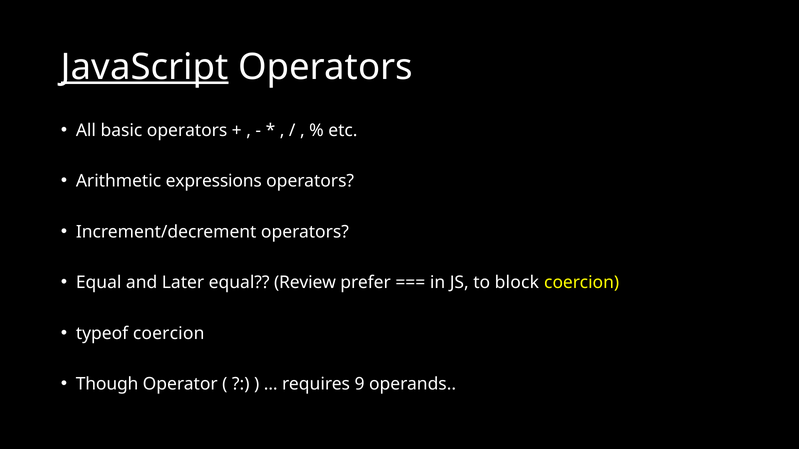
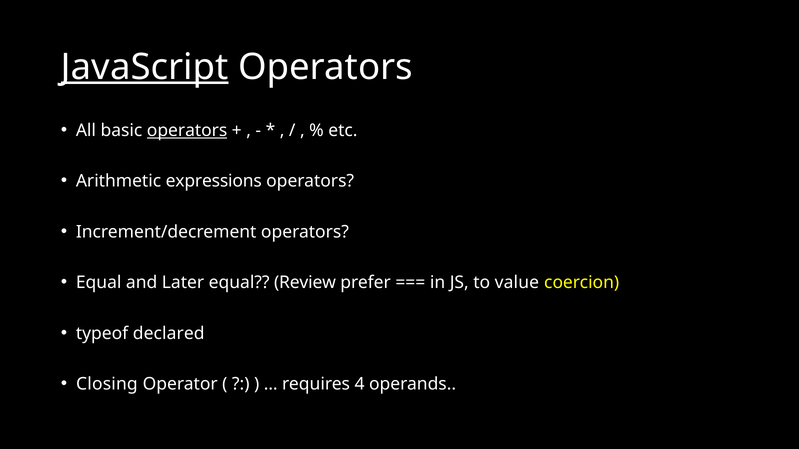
operators underline: none -> present (187, 130)
block: block -> value (517, 283)
typeof coercion: coercion -> declared (169, 334)
Though: Though -> Closing (107, 385)
9: 9 -> 4 (360, 385)
